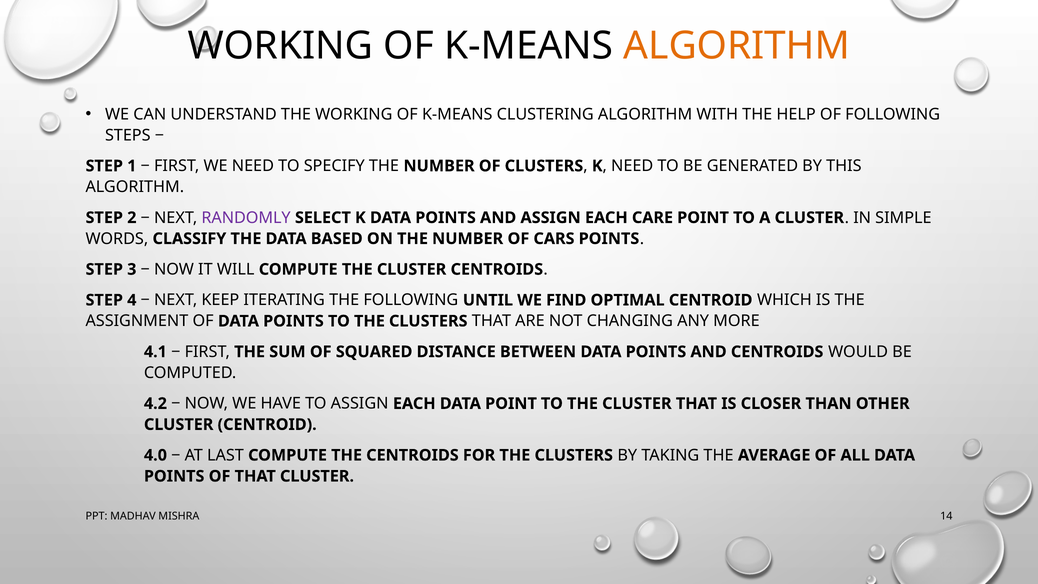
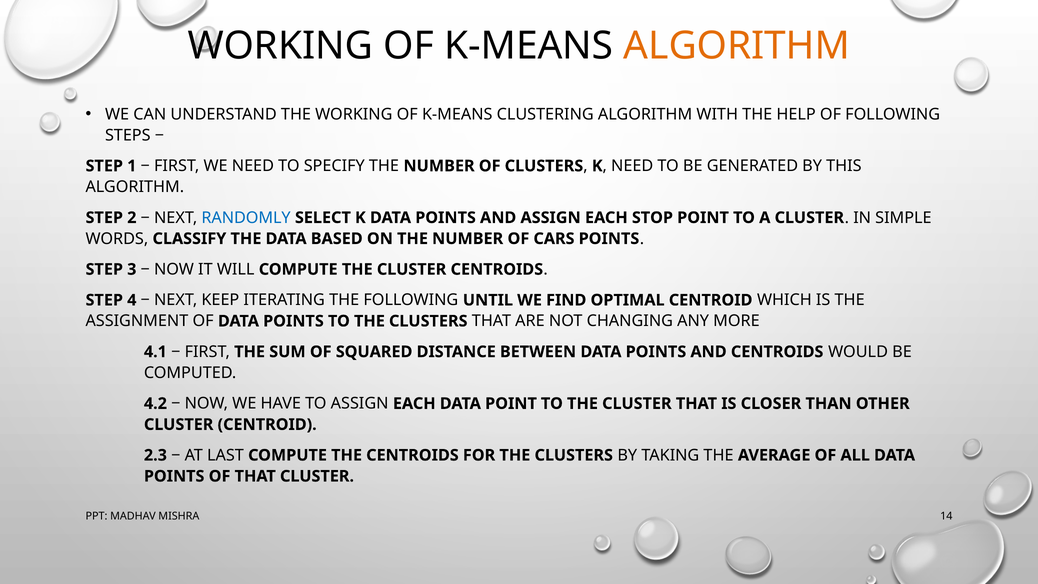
RANDOMLY colour: purple -> blue (246, 218)
CARE: CARE -> STOP (652, 218)
4.0: 4.0 -> 2.3 (155, 455)
